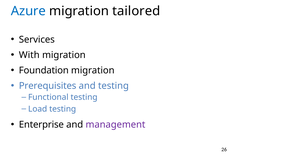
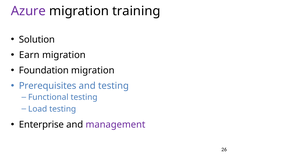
Azure colour: blue -> purple (28, 11)
tailored: tailored -> training (136, 11)
Services: Services -> Solution (37, 40)
With: With -> Earn (29, 55)
